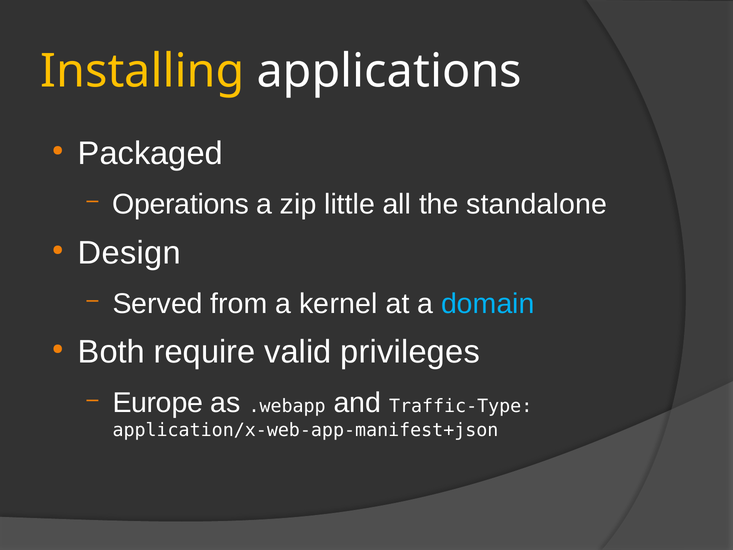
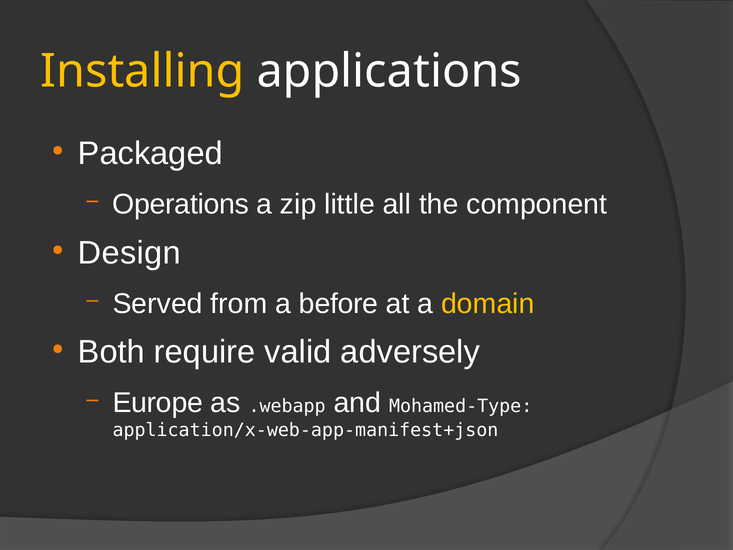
standalone: standalone -> component (537, 204)
kernel: kernel -> before (339, 304)
domain colour: light blue -> yellow (488, 304)
privileges: privileges -> adversely (410, 352)
Traffic-Type: Traffic-Type -> Mohamed-Type (461, 406)
